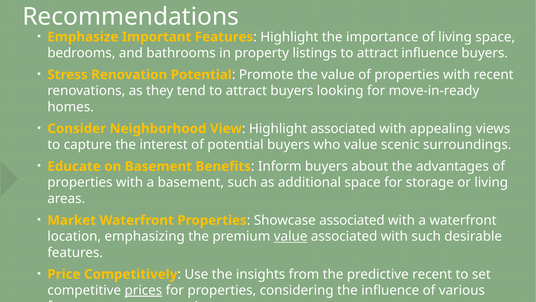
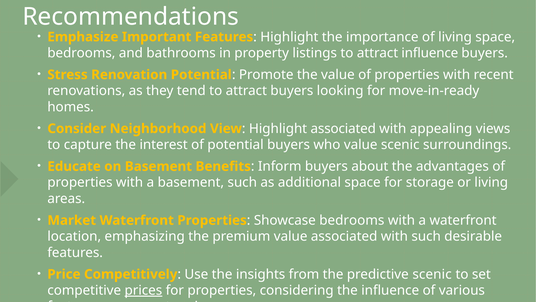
Showcase associated: associated -> bedrooms (352, 220)
value underline: present -> none (291, 236)
predictive recent: recent -> scenic (432, 274)
